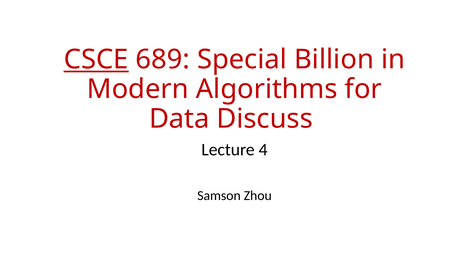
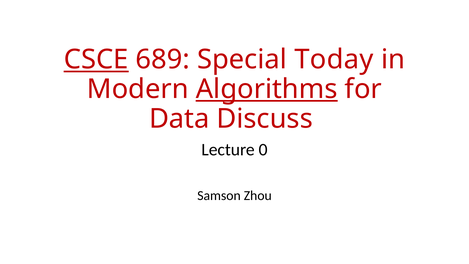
Billion: Billion -> Today (334, 60)
Algorithms underline: none -> present (267, 89)
4: 4 -> 0 (263, 150)
